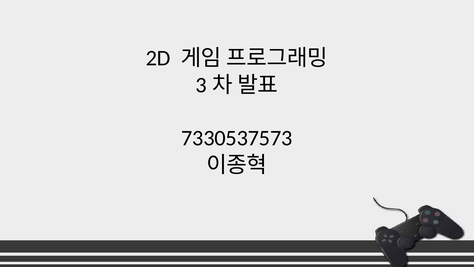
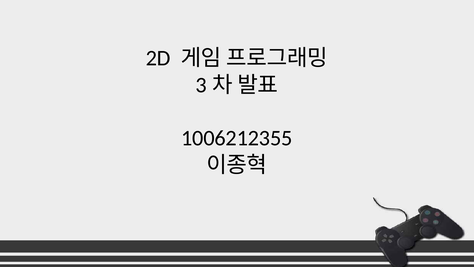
7330537573: 7330537573 -> 1006212355 (237, 138)
